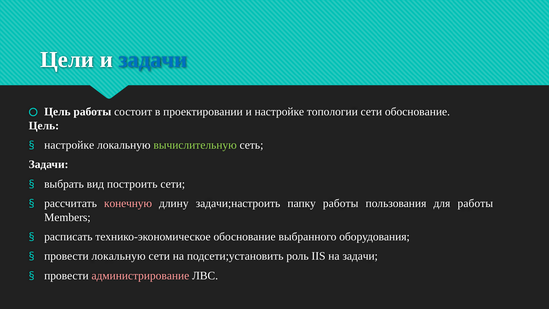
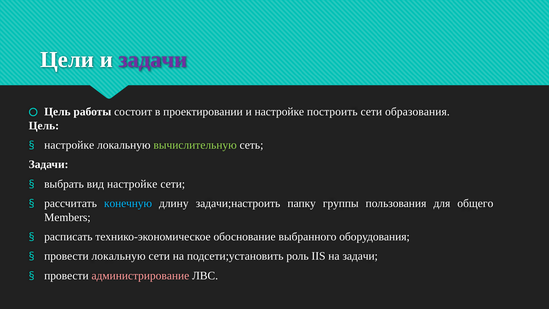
задачи colour: blue -> purple (153, 60)
топологии: топологии -> построить (332, 112)
сети обоснование: обоснование -> образования (417, 112)
вид построить: построить -> настройке (132, 184)
конечную colour: pink -> light blue (128, 203)
папку работы: работы -> группы (341, 203)
для работы: работы -> общего (475, 203)
